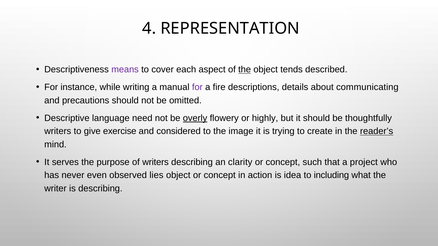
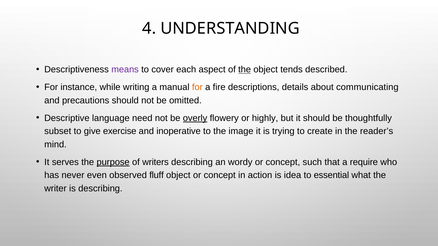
REPRESENTATION: REPRESENTATION -> UNDERSTANDING (230, 29)
for colour: purple -> orange (197, 87)
writers: writers -> subset (58, 131)
considered: considered -> inoperative (179, 131)
reader’s underline: present -> none (377, 131)
purpose underline: none -> present (113, 162)
clarity: clarity -> wordy (240, 162)
project: project -> require (364, 162)
lies: lies -> fluff (157, 175)
including: including -> essential (331, 175)
